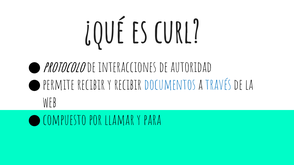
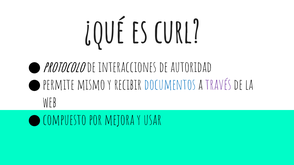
recibir: recibir -> mismo (91, 85)
través colour: blue -> purple (218, 85)
llamar: llamar -> mejora (119, 120)
para: para -> usar (152, 120)
